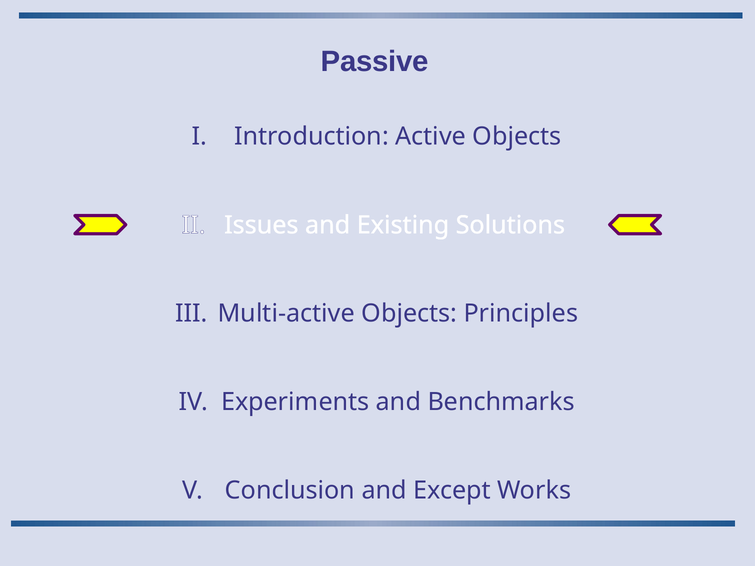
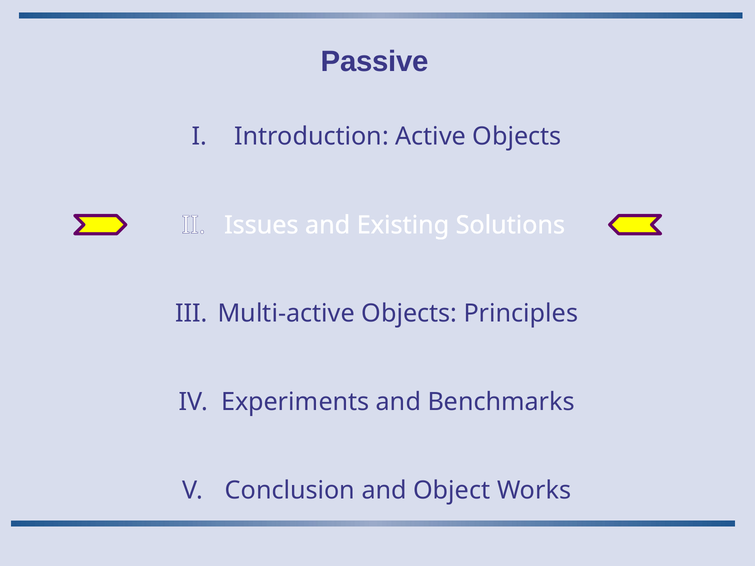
Except: Except -> Object (452, 491)
